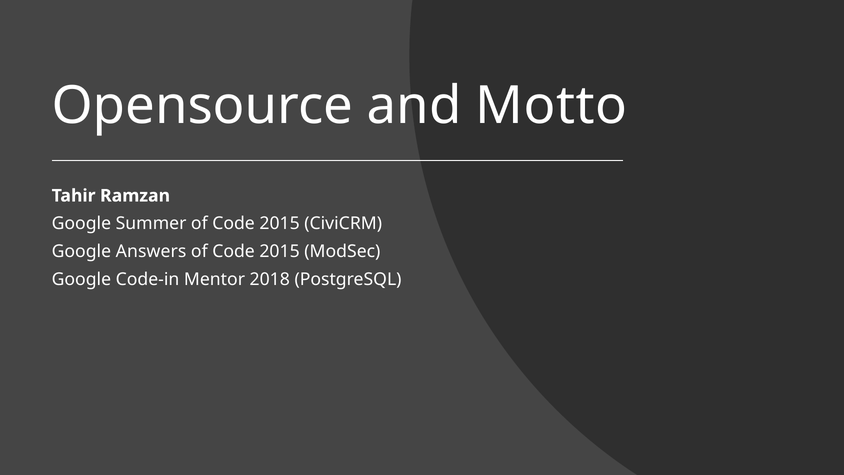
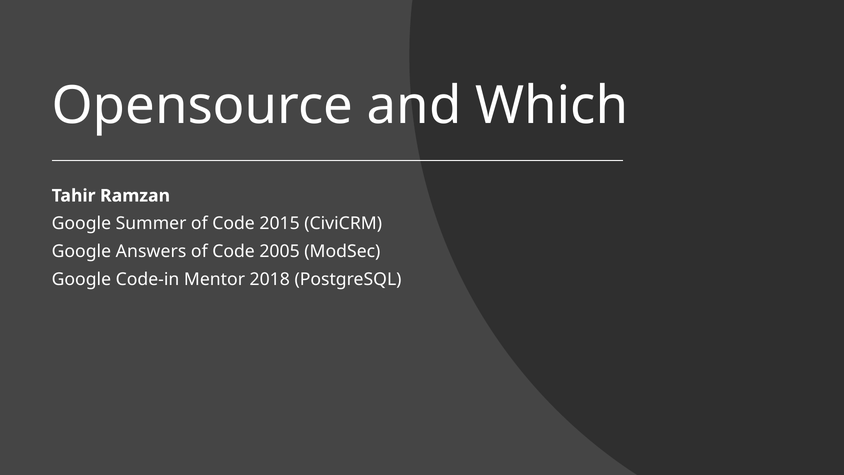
Motto: Motto -> Which (552, 106)
2015: 2015 -> 2005 (280, 251)
